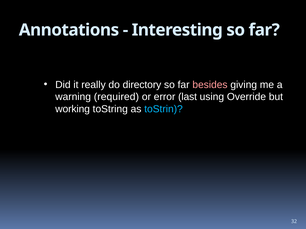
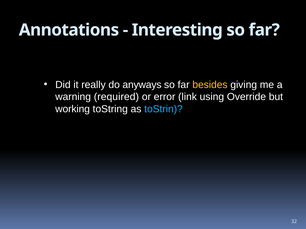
directory: directory -> anyways (142, 85)
besides colour: pink -> yellow (210, 85)
last: last -> link (188, 97)
